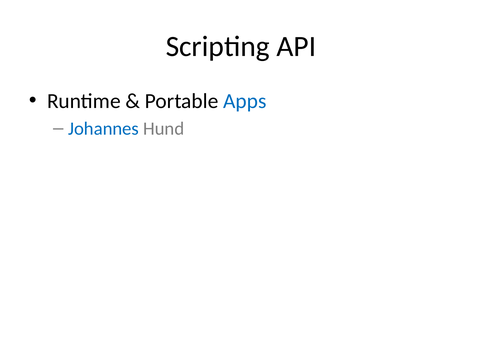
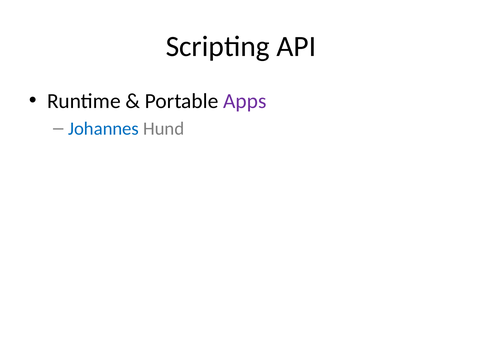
Apps colour: blue -> purple (245, 101)
